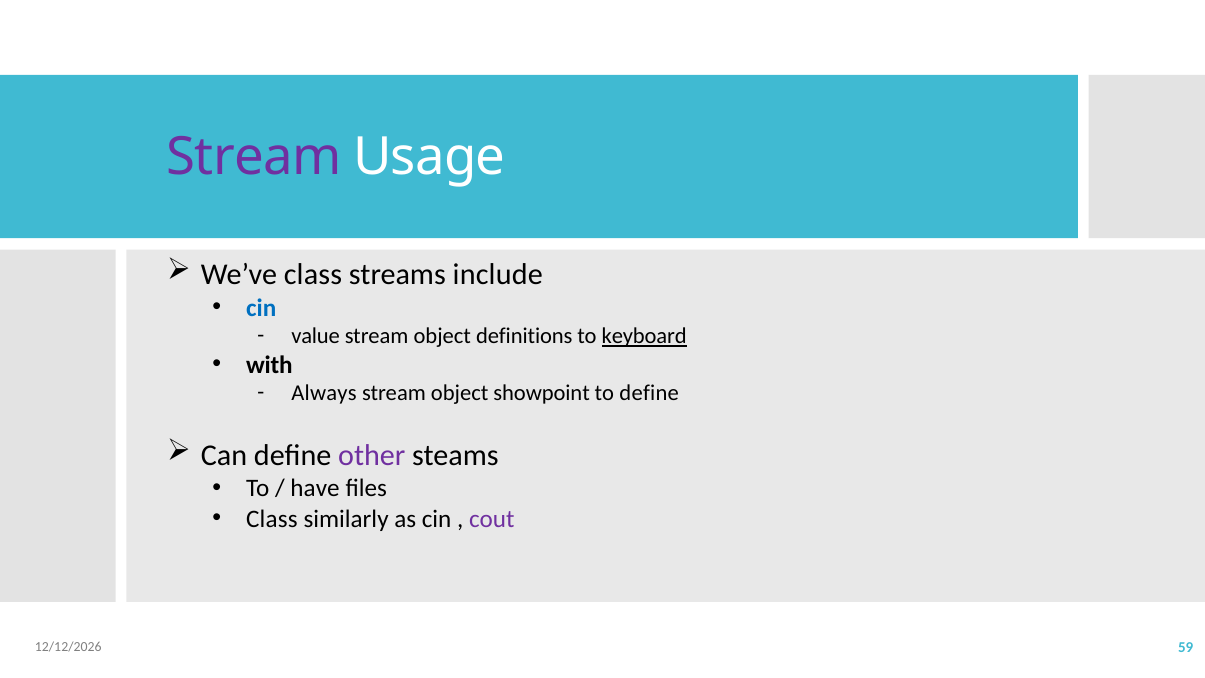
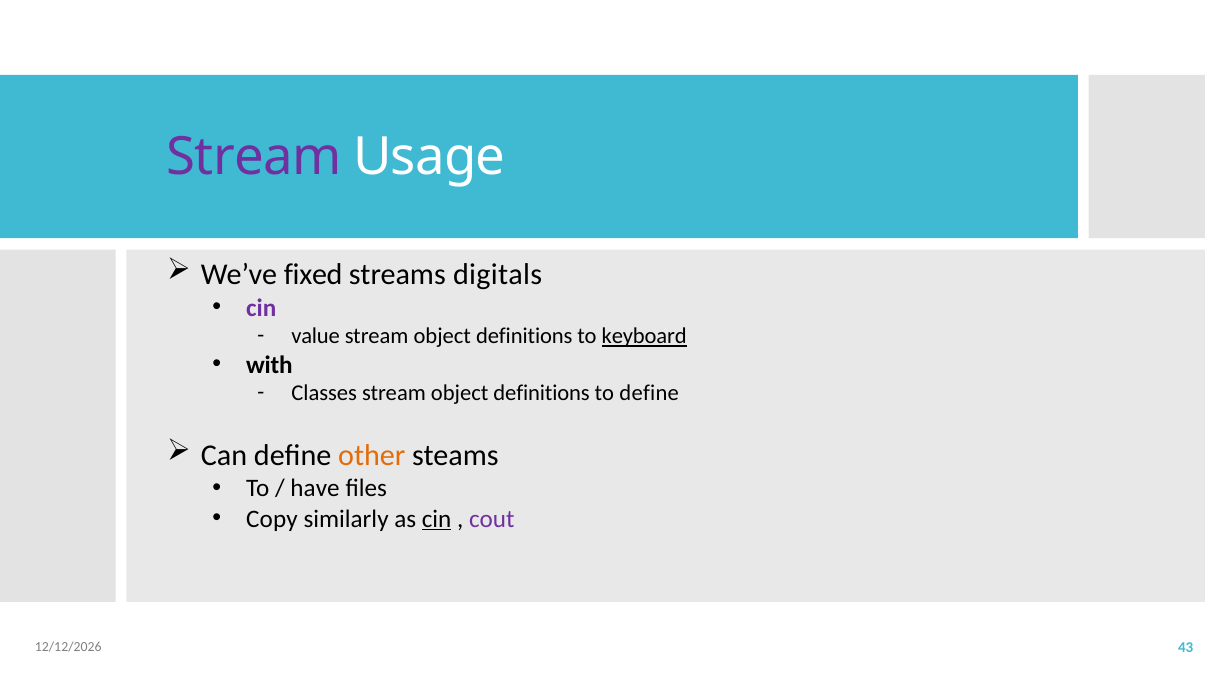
We’ve class: class -> fixed (313, 275)
include: include -> digitals (498, 275)
cin colour: blue -> purple (261, 308)
Always: Always -> Classes (324, 393)
showpoint: showpoint -> definitions (542, 393)
other colour: purple -> orange (372, 456)
Class: Class -> Copy (272, 519)
cin underline: none -> present (437, 519)
59: 59 -> 43 (1186, 647)
